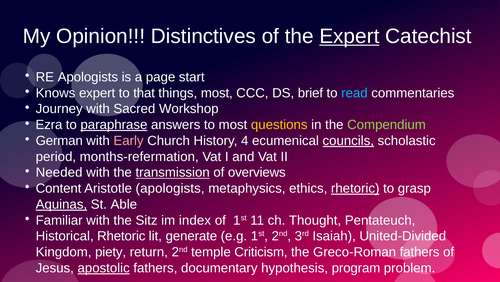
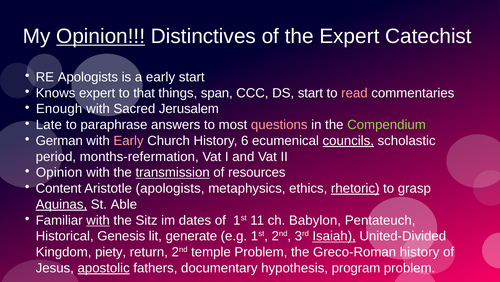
Opinion underline: none -> present (101, 36)
Expert underline: present -> none (349, 36)
a page: page -> early (161, 77)
things most: most -> span (217, 93)
DS brief: brief -> start (310, 93)
read colour: light blue -> pink (354, 93)
Journey: Journey -> Enough (59, 109)
Workshop: Workshop -> Jerusalem (189, 109)
Ezra: Ezra -> Late (49, 125)
paraphrase underline: present -> none (114, 125)
questions colour: yellow -> pink (279, 125)
4: 4 -> 6 (245, 140)
Needed: Needed -> Opinion (59, 172)
overviews: overviews -> resources (257, 172)
with underline: none -> present (98, 220)
index: index -> dates (195, 220)
Thought: Thought -> Babylon (315, 220)
Historical Rhetoric: Rhetoric -> Genesis (121, 236)
Isaiah underline: none -> present (334, 236)
temple Criticism: Criticism -> Problem (261, 252)
Greco-Roman fathers: fathers -> history (420, 252)
